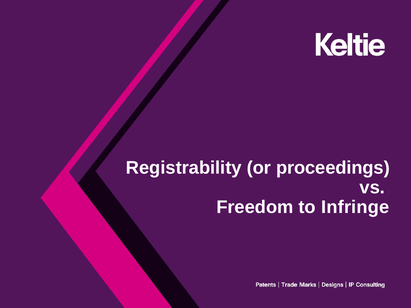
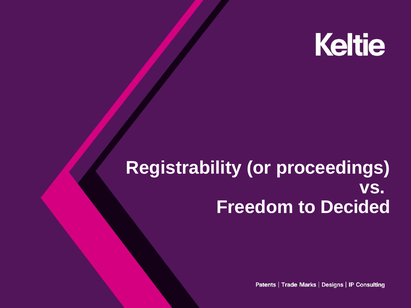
Infringe: Infringe -> Decided (355, 207)
